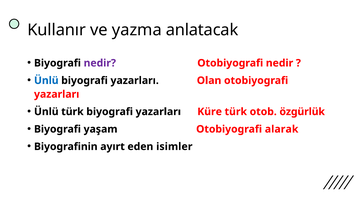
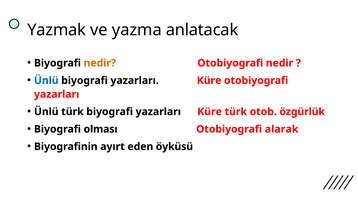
Kullanır: Kullanır -> Yazmak (57, 30)
nedir colour: purple -> orange (100, 63)
Olan: Olan -> Küre (209, 81)
yaşam: yaşam -> olması (101, 129)
isimler: isimler -> öyküsü (174, 147)
